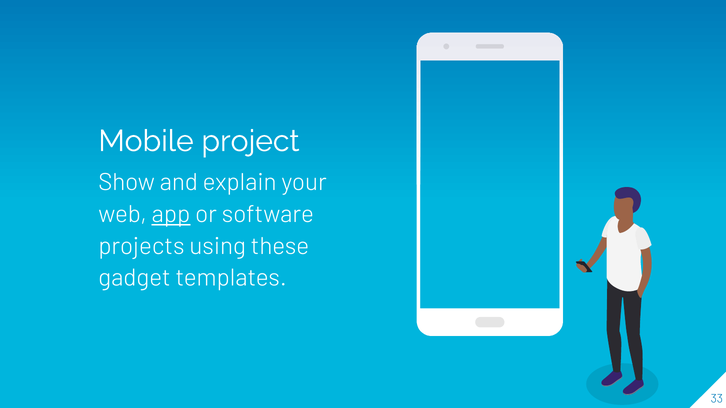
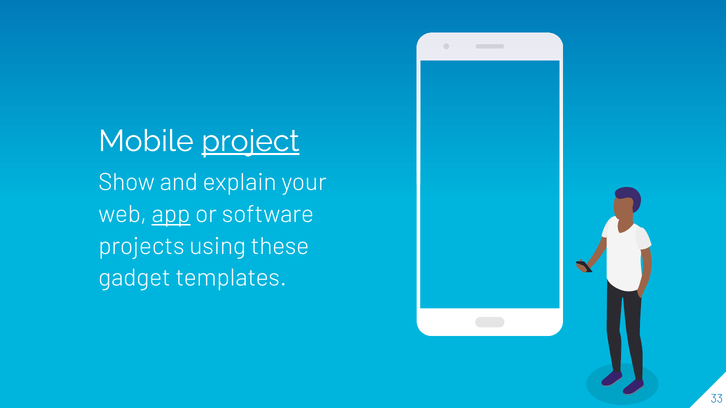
project underline: none -> present (250, 141)
